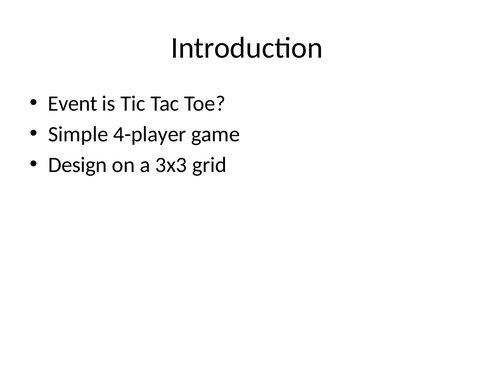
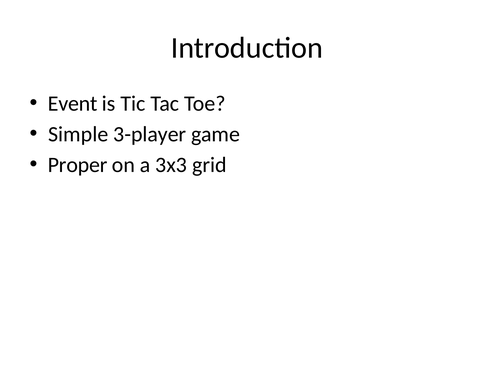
4-player: 4-player -> 3-player (150, 134)
Design: Design -> Proper (78, 165)
